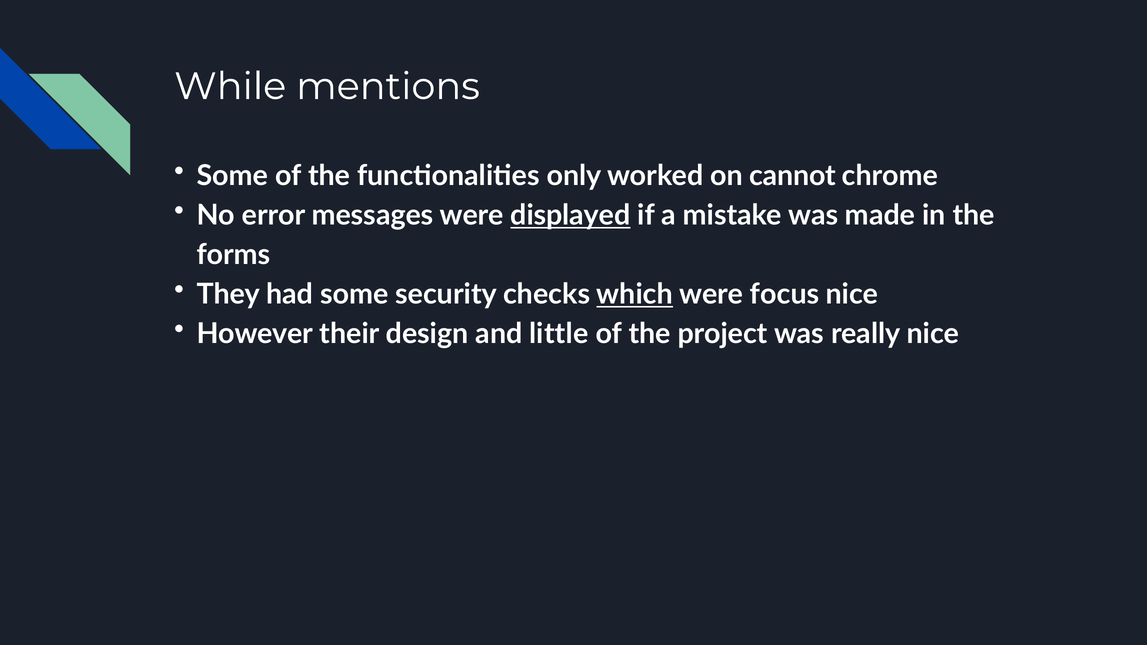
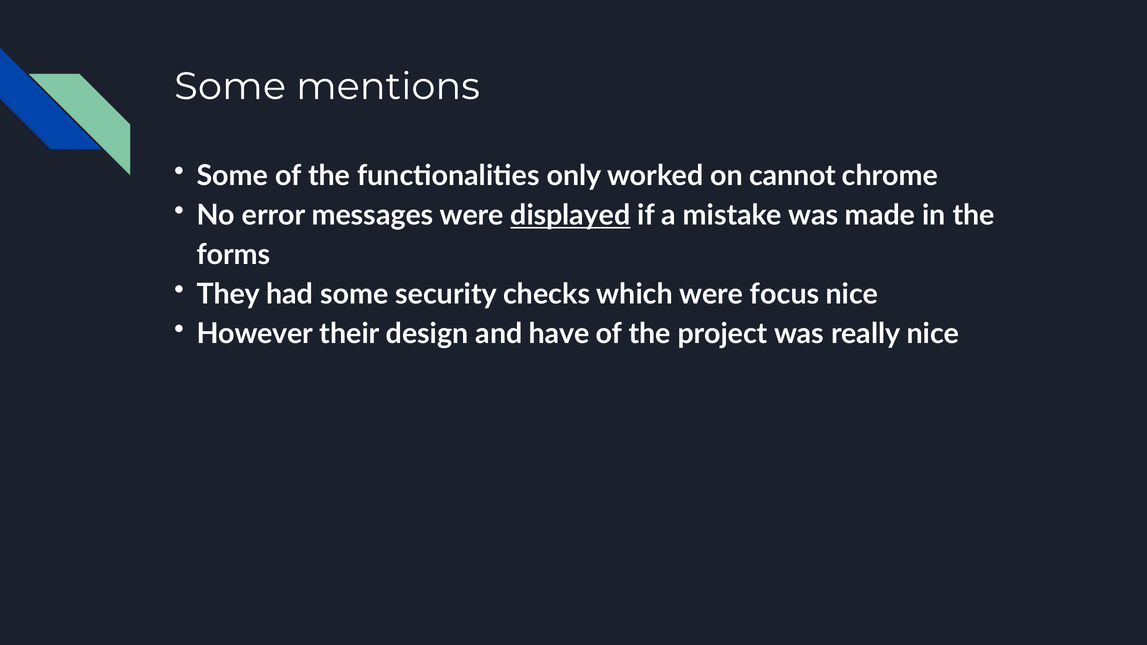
While: While -> Some (230, 86)
which underline: present -> none (635, 294)
little: little -> have (559, 334)
